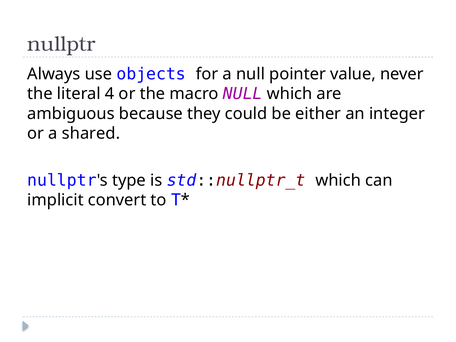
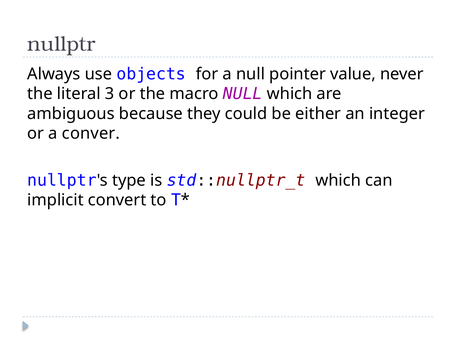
4: 4 -> 3 (110, 94)
shared: shared -> conver (91, 133)
